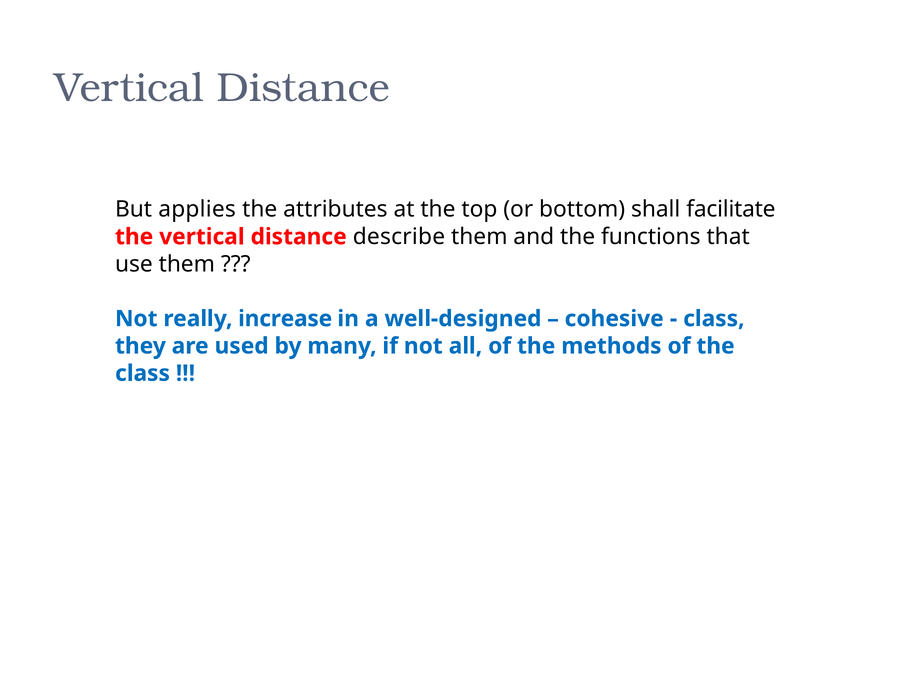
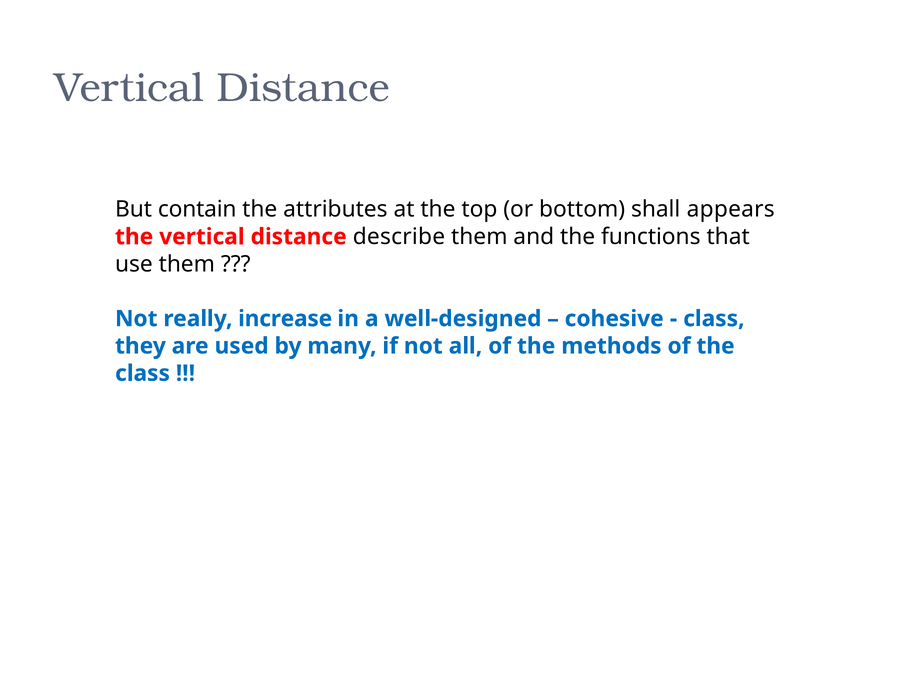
applies: applies -> contain (197, 209)
facilitate: facilitate -> appears (731, 209)
